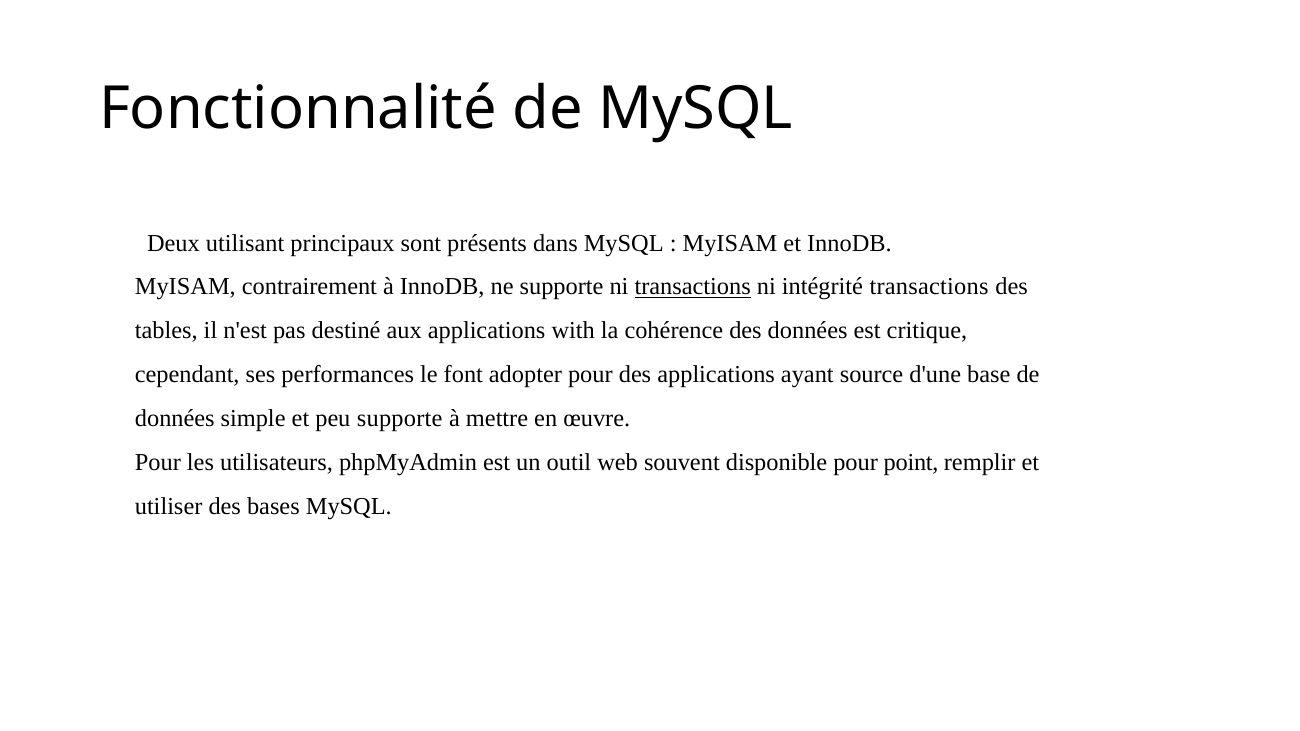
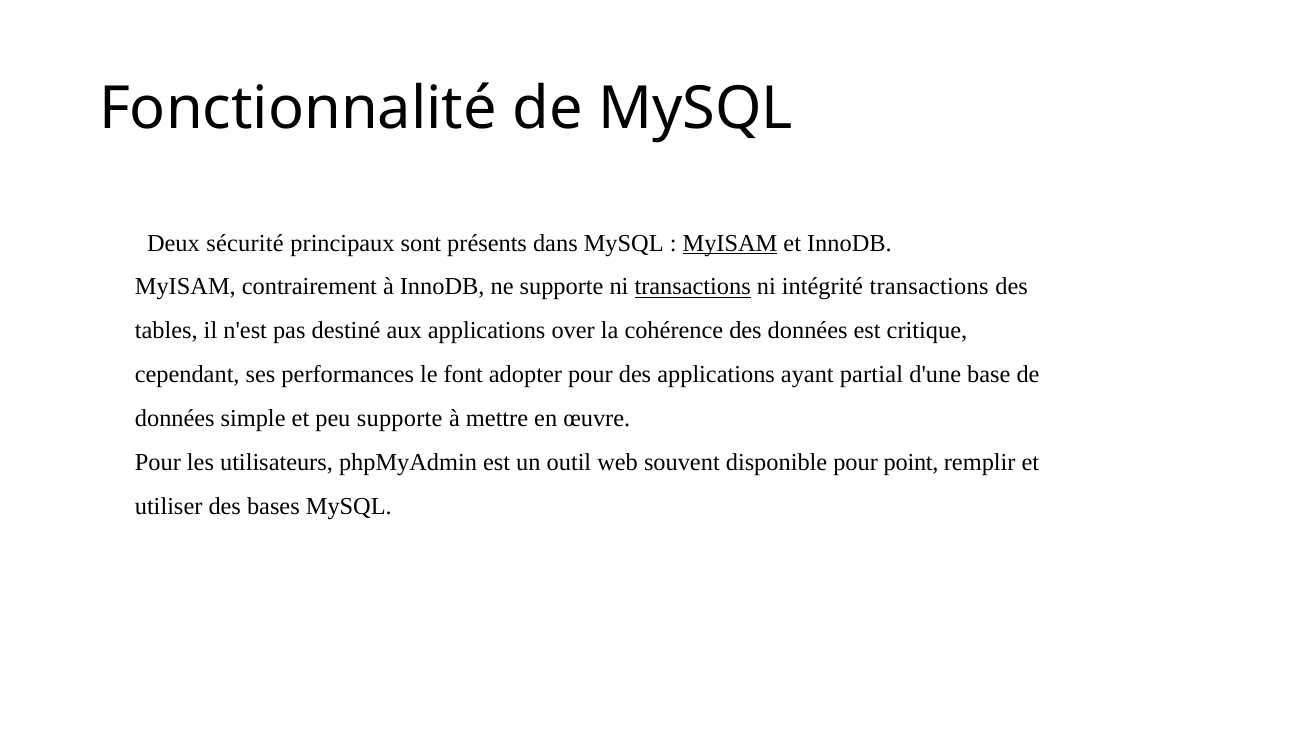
utilisant: utilisant -> sécurité (245, 243)
MyISAM underline: none -> present (730, 243)
with: with -> over (573, 331)
source: source -> partial (871, 375)
